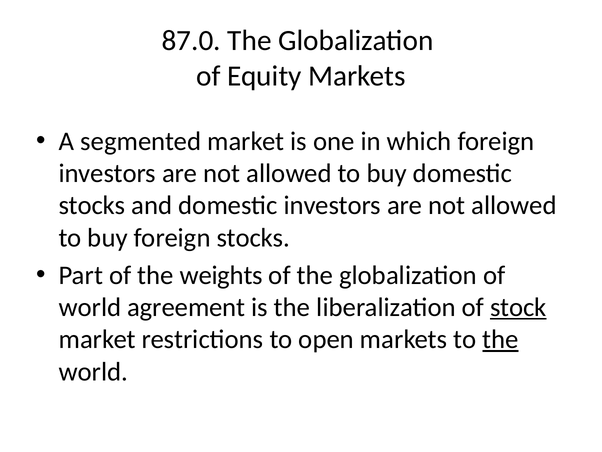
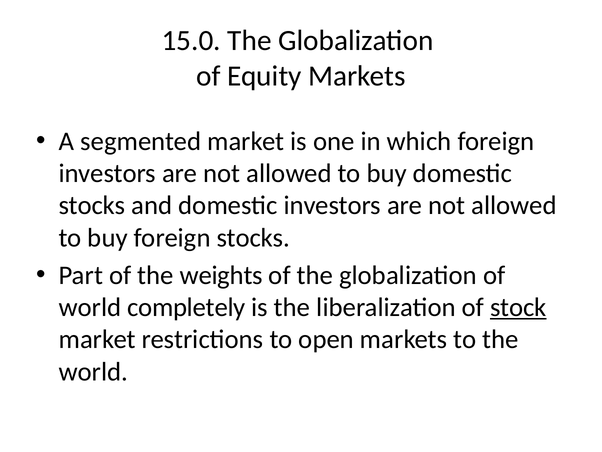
87.0: 87.0 -> 15.0 (191, 41)
agreement: agreement -> completely (186, 307)
the underline: present -> none (500, 339)
